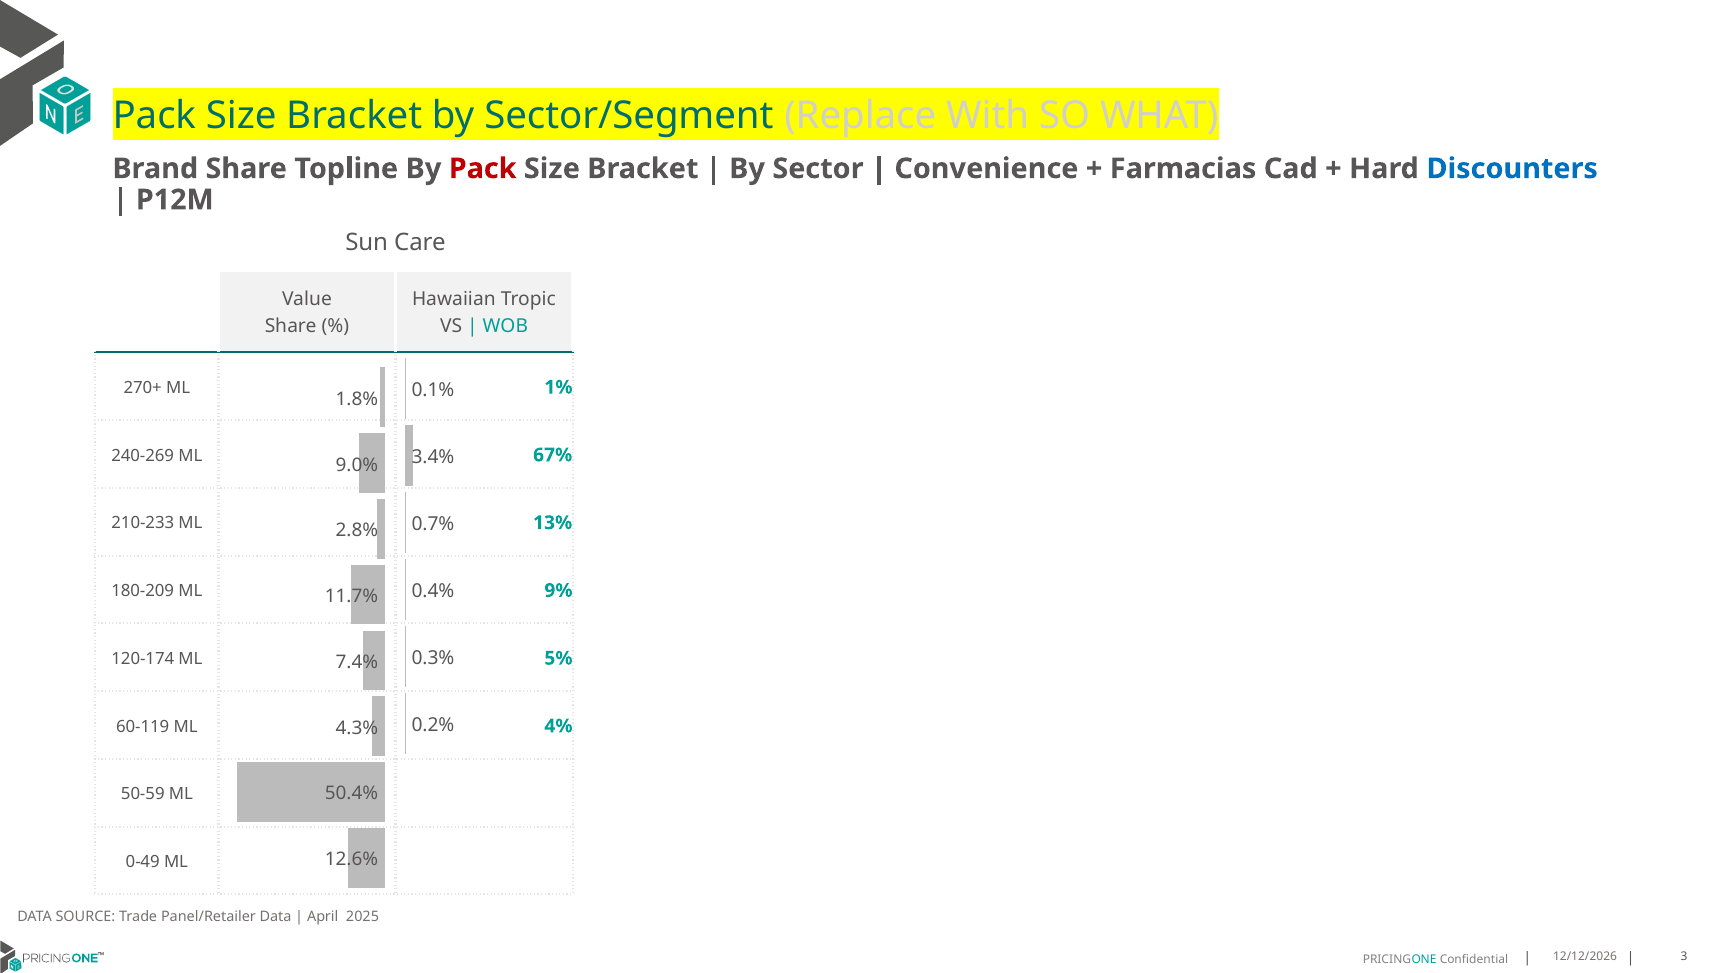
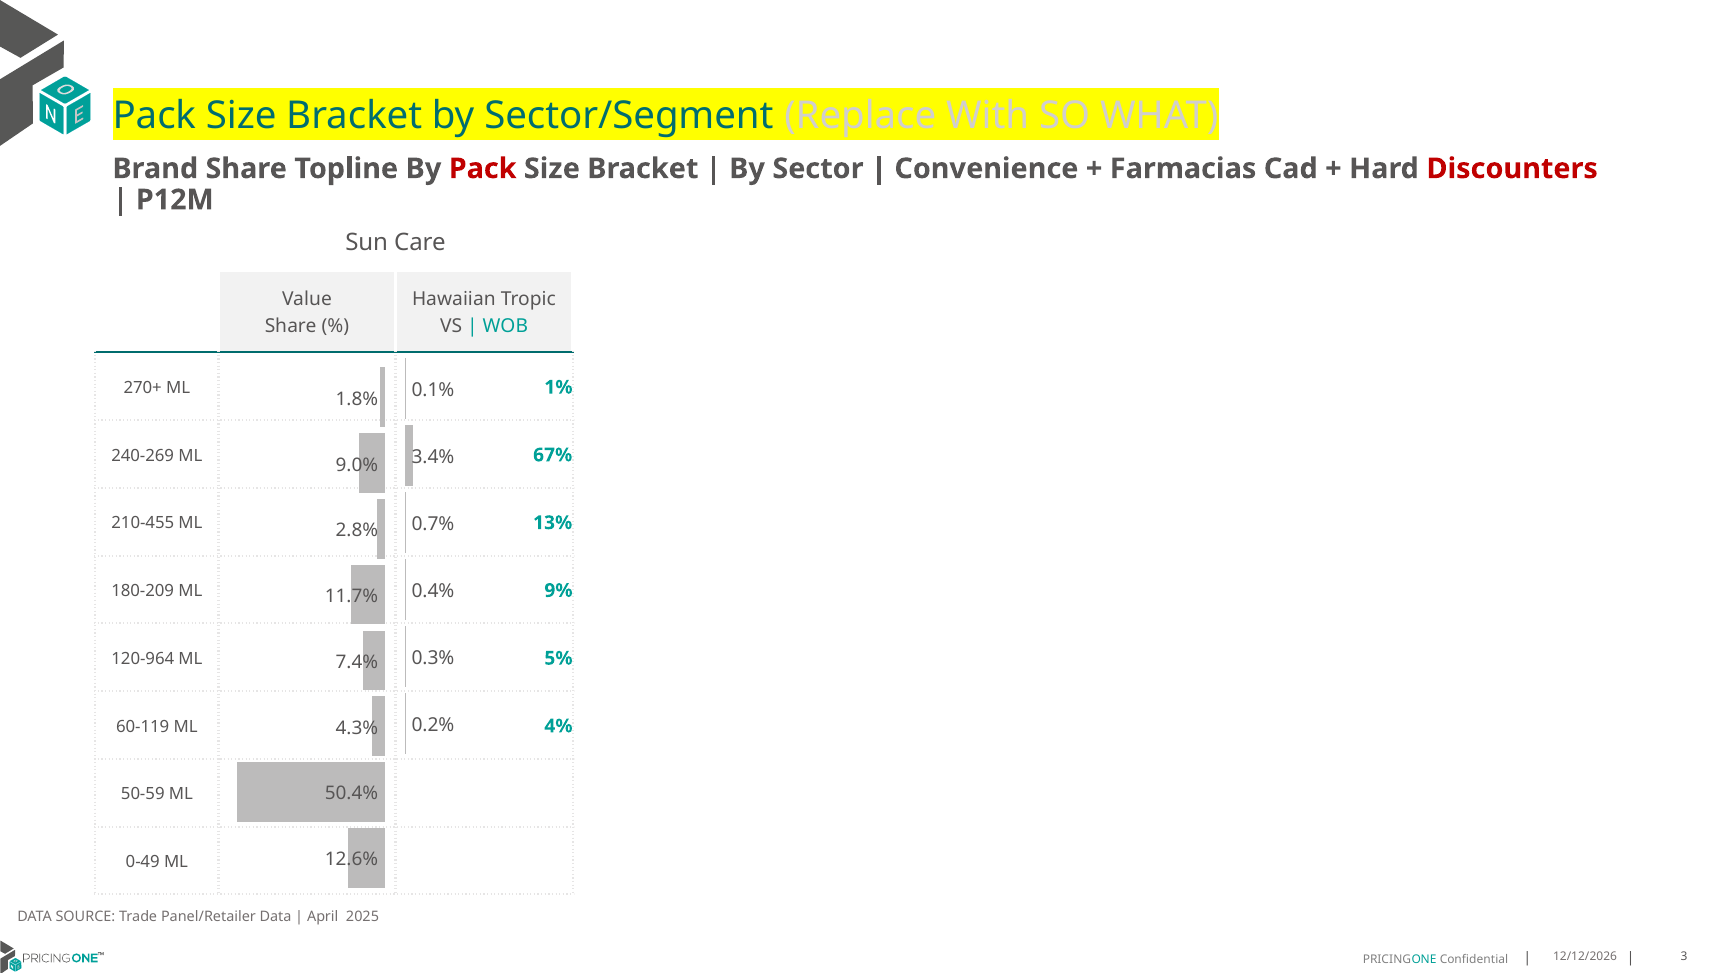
Discounters colour: blue -> red (1512, 169)
210-233: 210-233 -> 210-455 (143, 523)
120-174: 120-174 -> 120-964 (143, 659)
